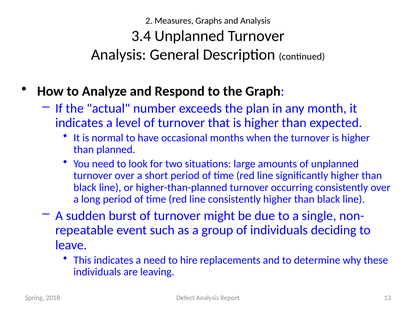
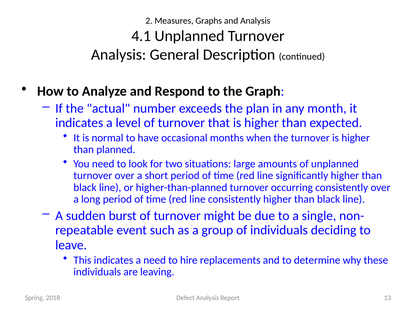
3.4: 3.4 -> 4.1 (141, 36)
